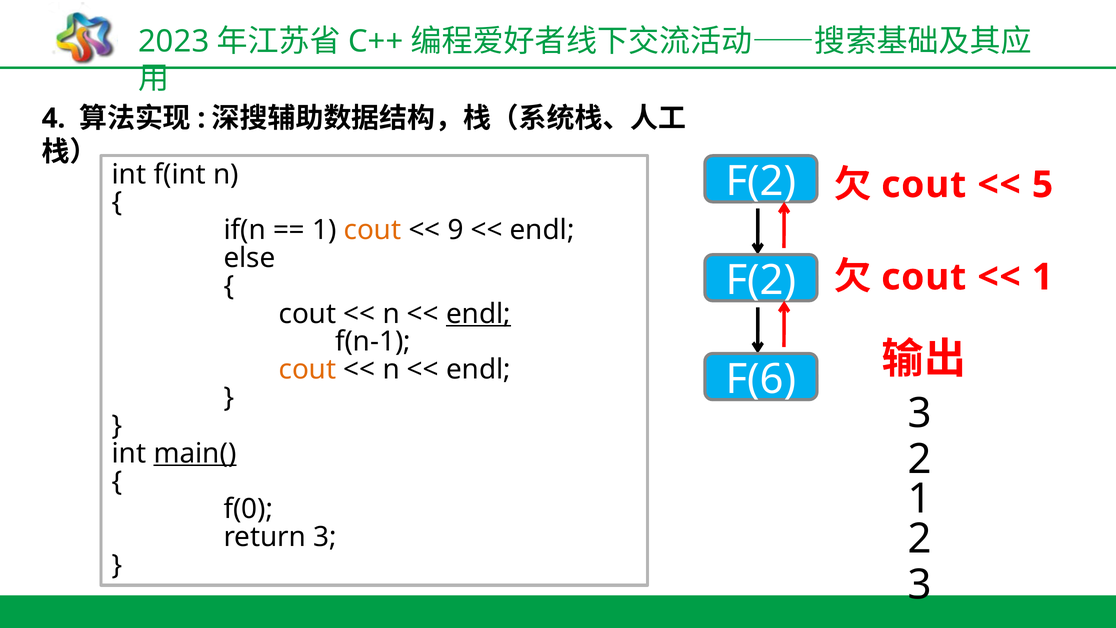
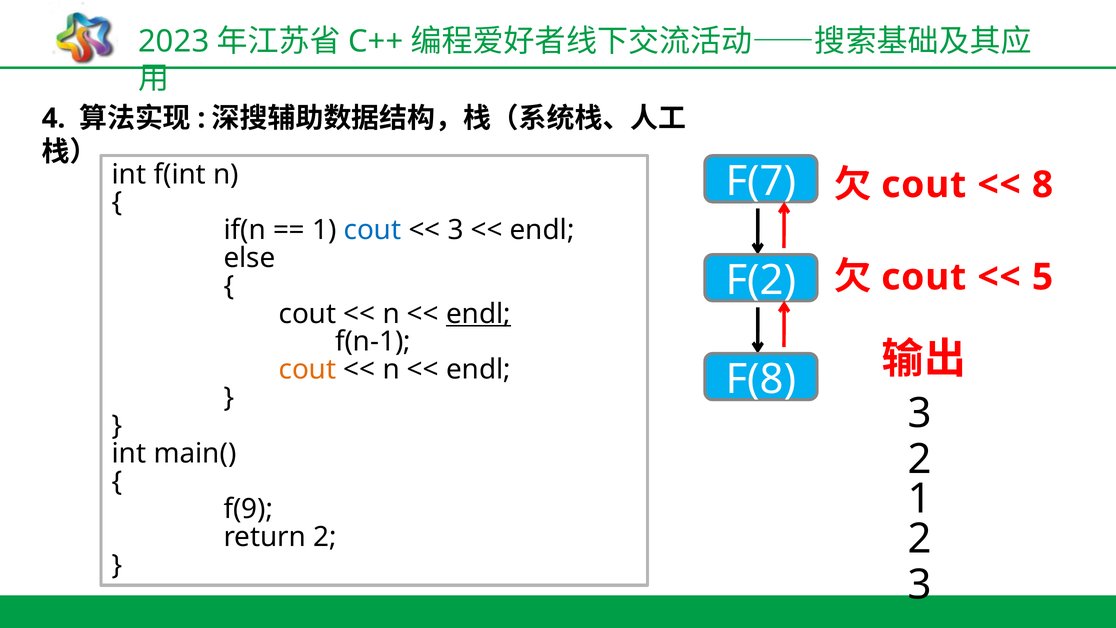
F(2: F(2 -> F(7 (761, 182)
5: 5 -> 8 (1042, 185)
cout colour: orange -> blue (372, 230)
9: 9 -> 3 (456, 230)
1: 1 -> 5 (1042, 277)
F(6: F(6 -> F(8 (761, 379)
main( underline: present -> none (195, 453)
f(0: f(0 -> f(9 (248, 509)
return 3: 3 -> 2 (325, 537)
